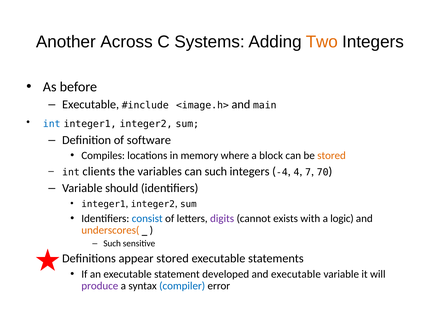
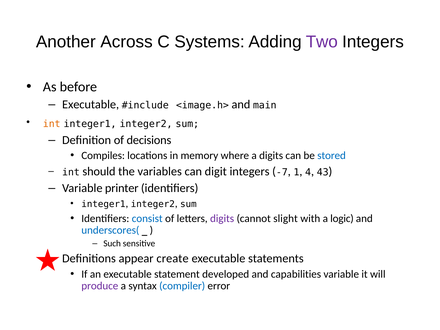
Two colour: orange -> purple (322, 42)
int colour: blue -> orange (52, 124)
software: software -> decisions (149, 140)
a block: block -> digits (271, 156)
stored colour: orange -> blue (332, 156)
clients: clients -> should (99, 171)
can such: such -> digit (216, 171)
-4: -4 -> -7 (282, 172)
4: 4 -> 1 (296, 172)
7: 7 -> 4 (308, 172)
70: 70 -> 43 (323, 172)
should: should -> printer (122, 188)
exists: exists -> slight (286, 218)
underscores( colour: orange -> blue (110, 230)
appear stored: stored -> create (173, 259)
and executable: executable -> capabilities (296, 274)
